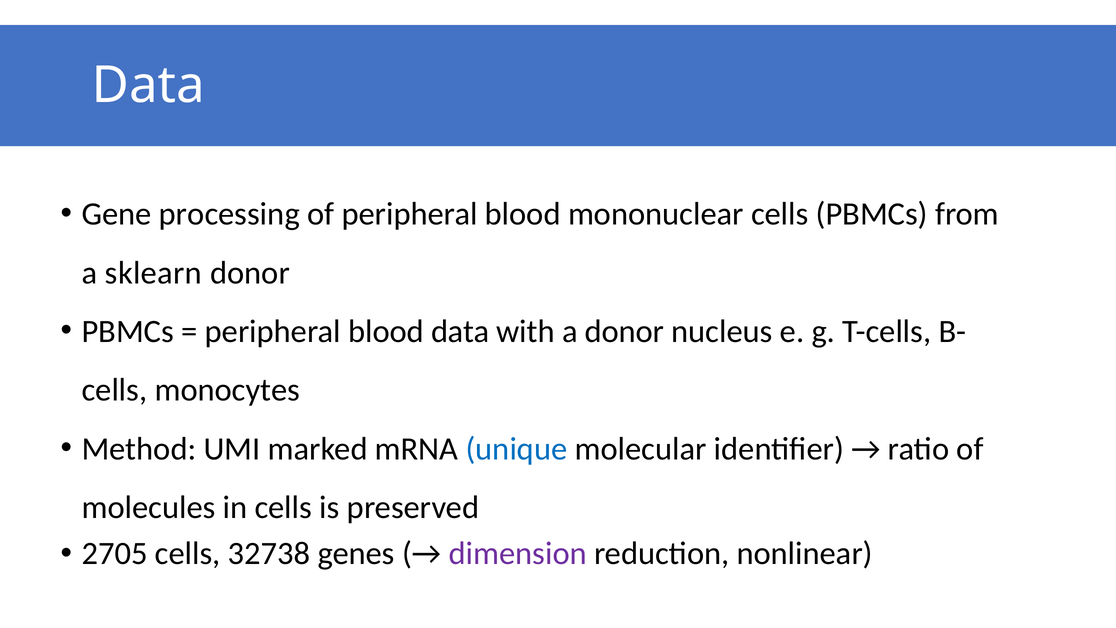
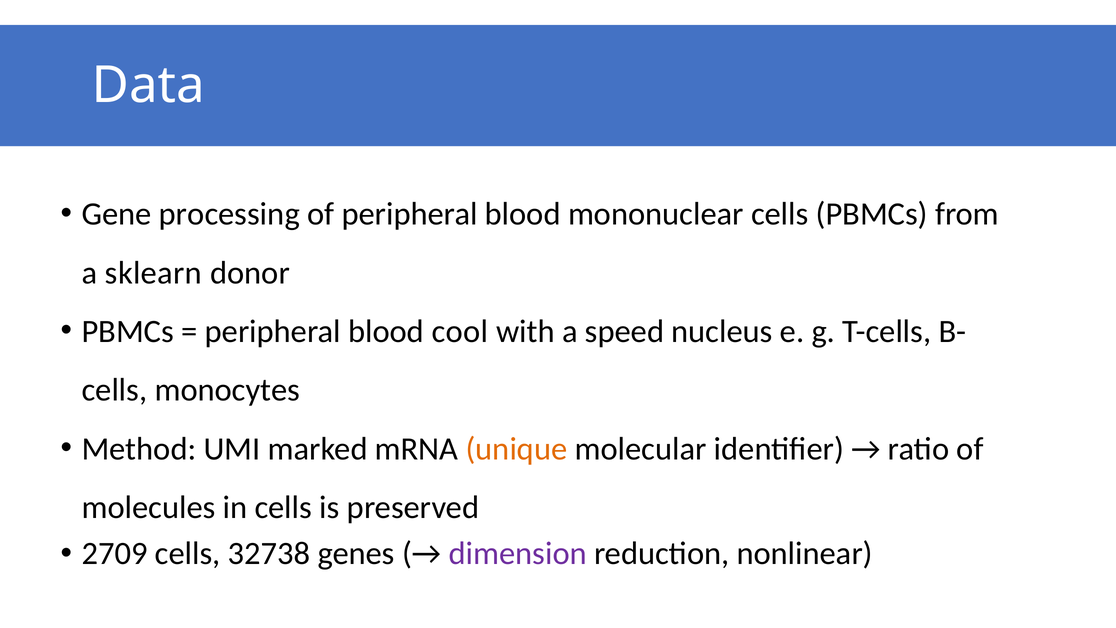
blood data: data -> cool (460, 331)
a donor: donor -> speed (625, 331)
unique colour: blue -> orange (516, 449)
2705: 2705 -> 2709 (115, 554)
